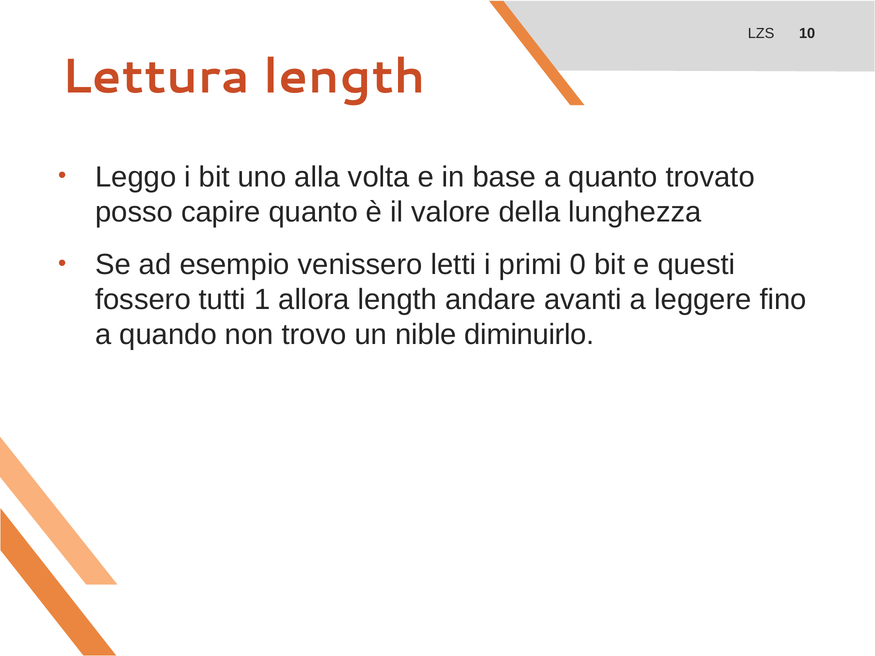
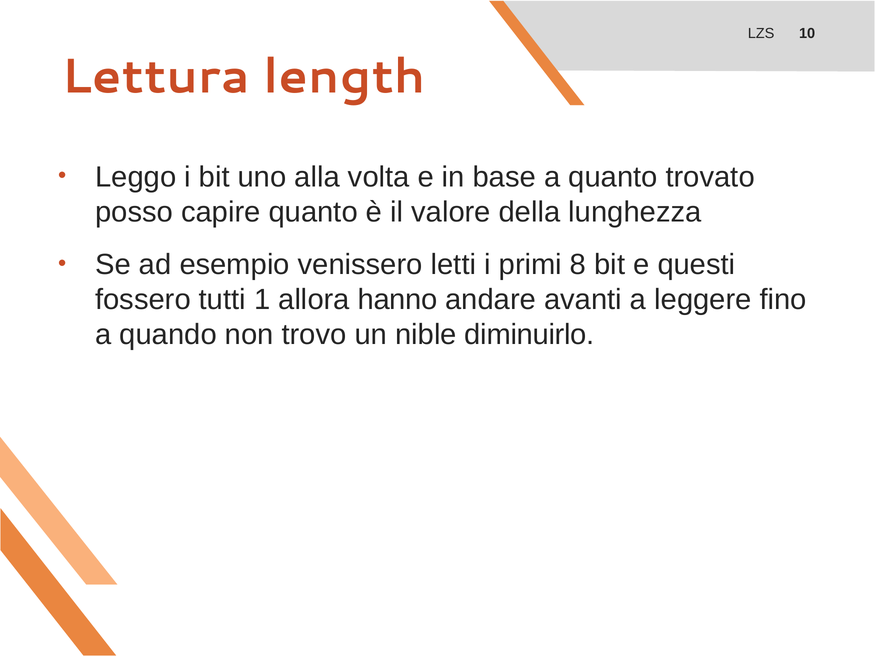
0: 0 -> 8 (578, 265)
allora length: length -> hanno (398, 300)
